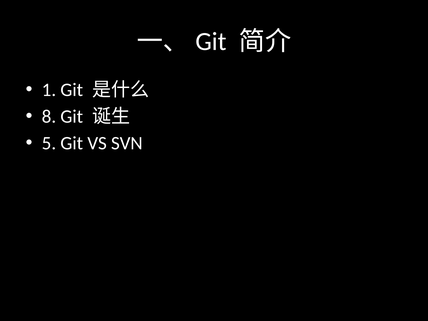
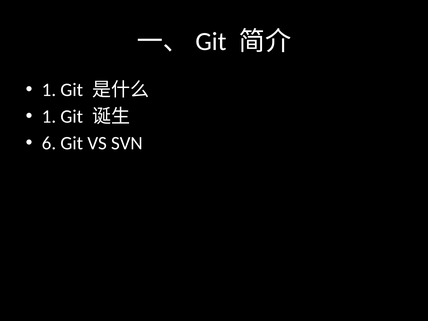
8: 8 -> 1 (49, 116)
5: 5 -> 6 (49, 143)
